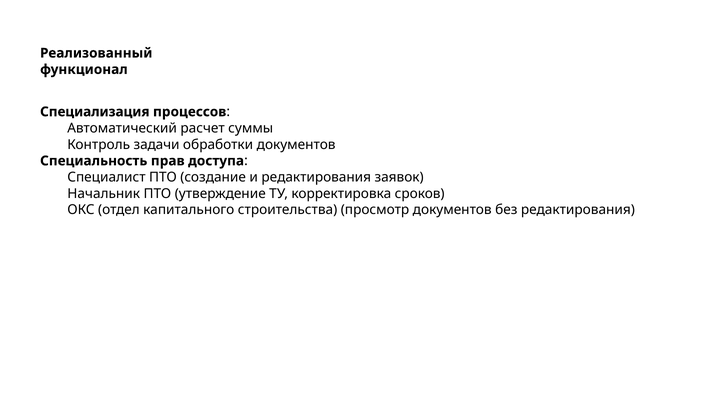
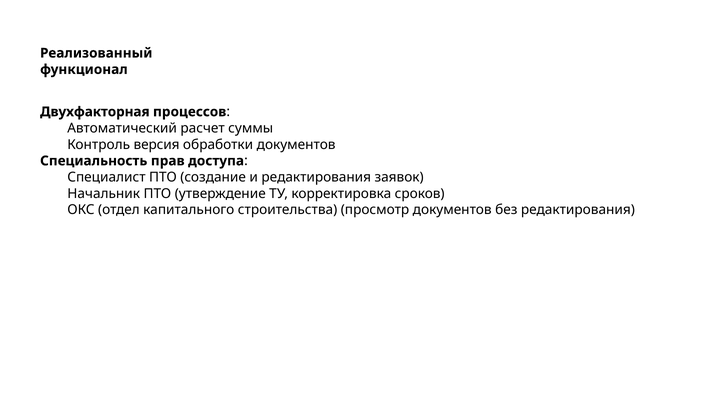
Специализация: Специализация -> Двухфакторная (95, 112)
задачи: задачи -> версия (157, 144)
